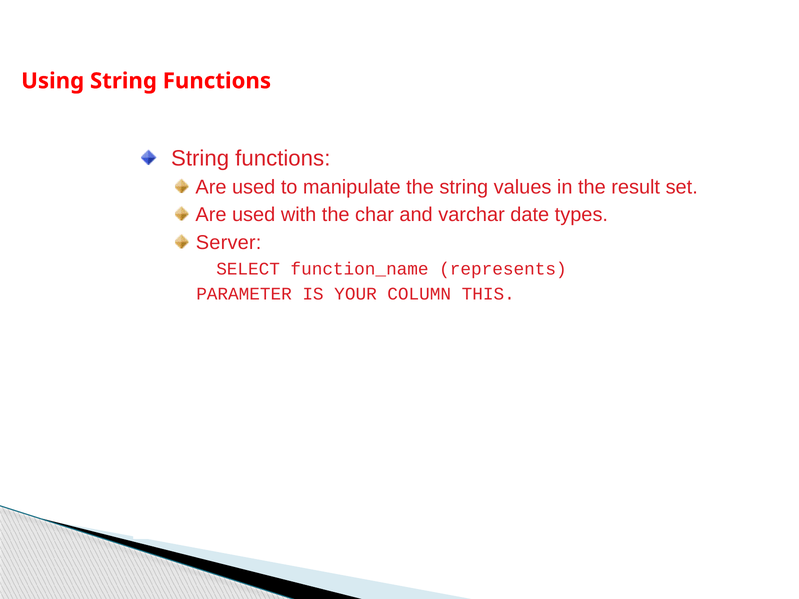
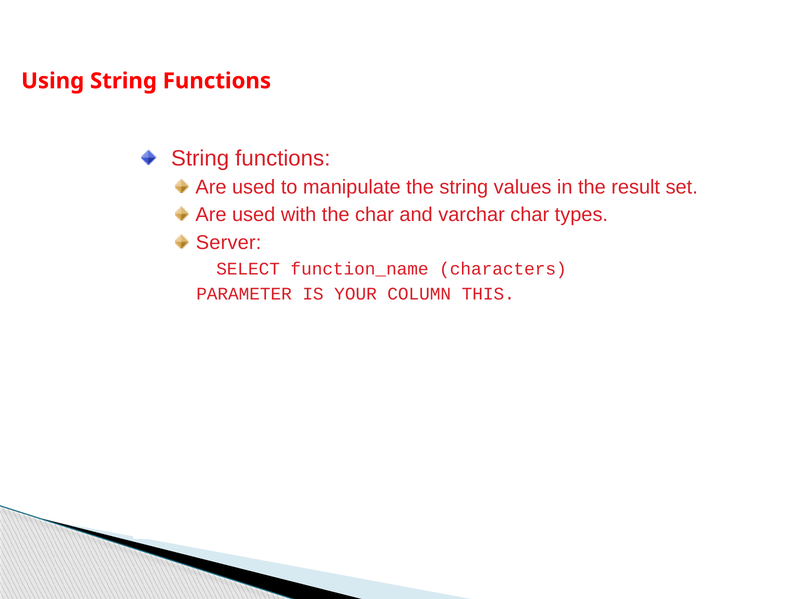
varchar date: date -> char (530, 215)
represents: represents -> characters (503, 269)
